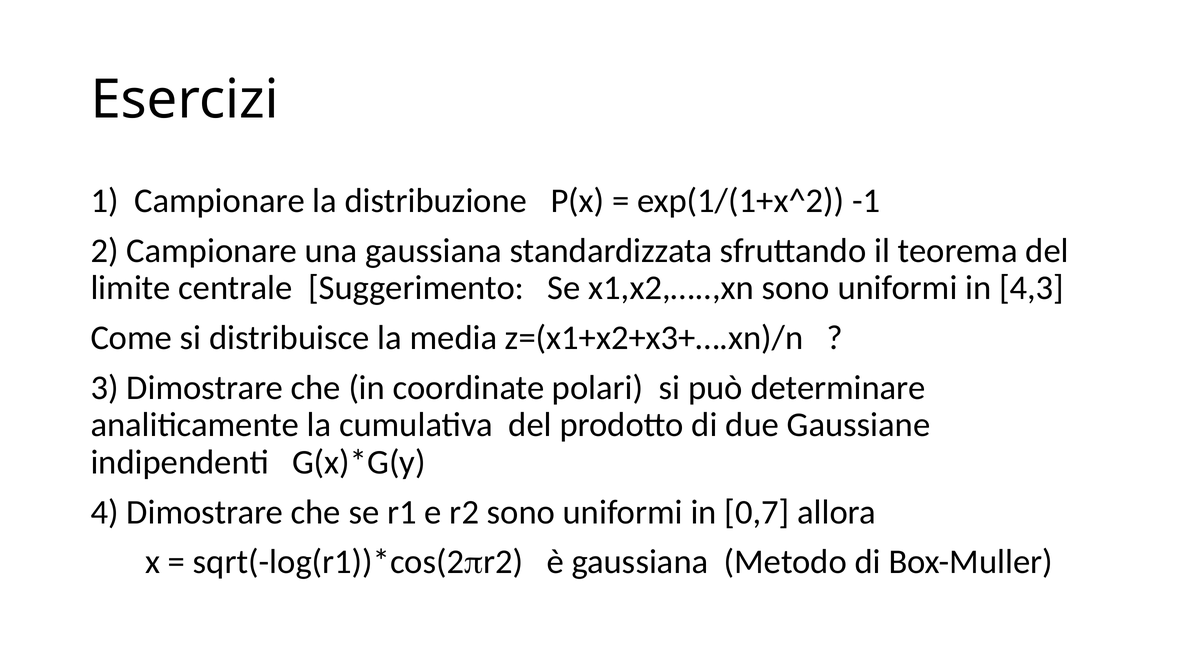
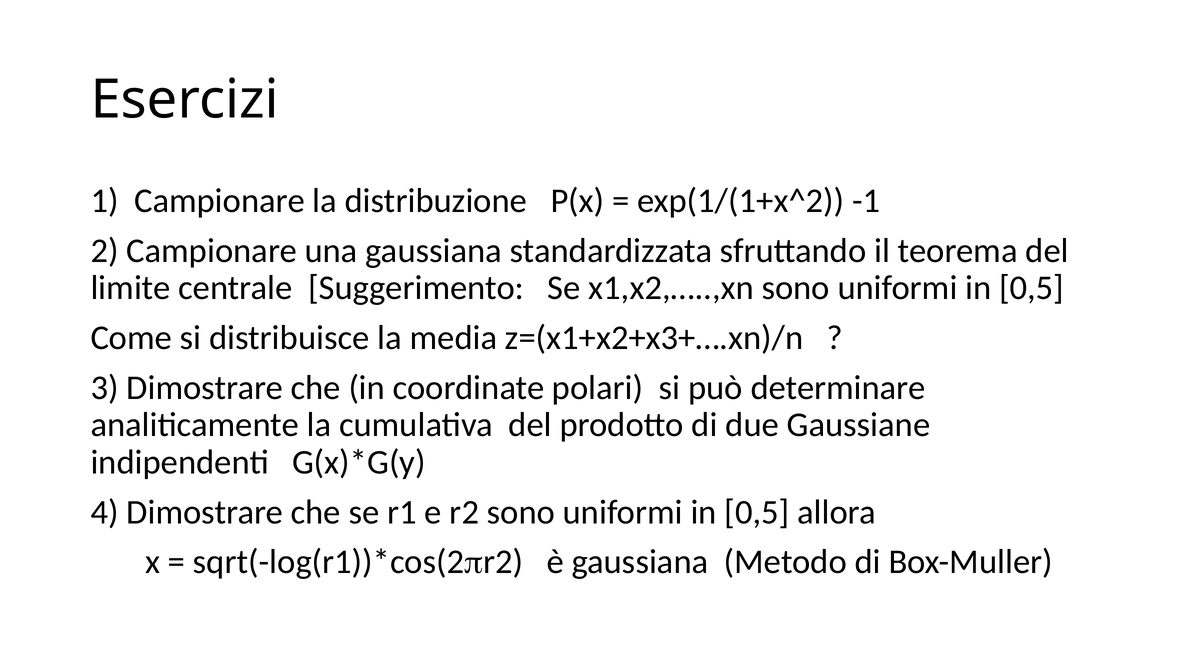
4,3: 4,3 -> 0,5 (1032, 288)
0,7: 0,7 -> 0,5 (757, 512)
